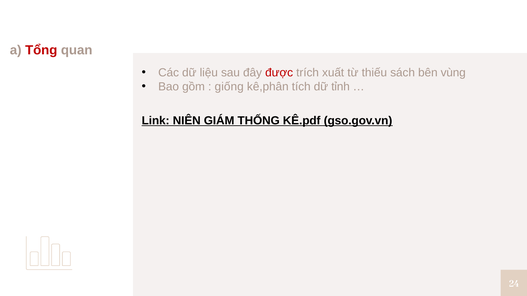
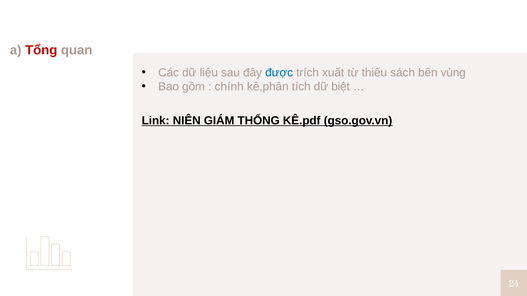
được colour: red -> blue (279, 73)
giống: giống -> chính (229, 87)
tỉnh: tỉnh -> biệt (341, 87)
